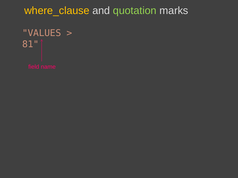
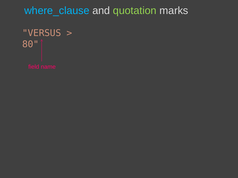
where_clause colour: yellow -> light blue (57, 11)
VALUES: VALUES -> VERSUS (42, 33)
81: 81 -> 80 (31, 44)
